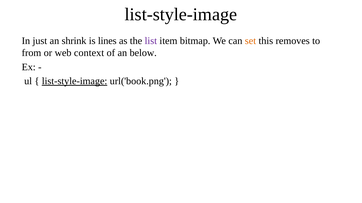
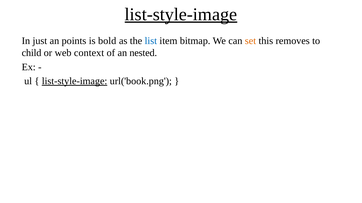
list-style-image underline: none -> present (181, 14)
shrink: shrink -> points (74, 41)
lines: lines -> bold (107, 41)
list colour: purple -> blue (151, 41)
from: from -> child (32, 53)
below: below -> nested (143, 53)
